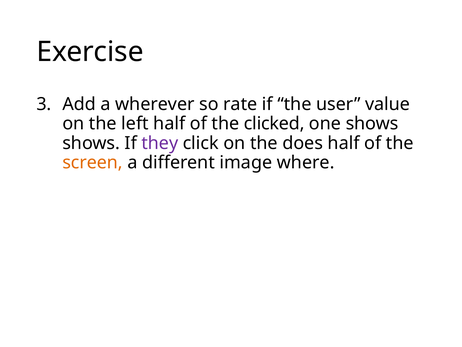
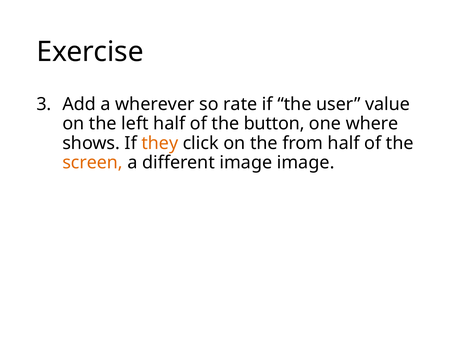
clicked: clicked -> button (274, 123)
one shows: shows -> where (372, 123)
they colour: purple -> orange (160, 143)
does: does -> from (303, 143)
image where: where -> image (306, 162)
